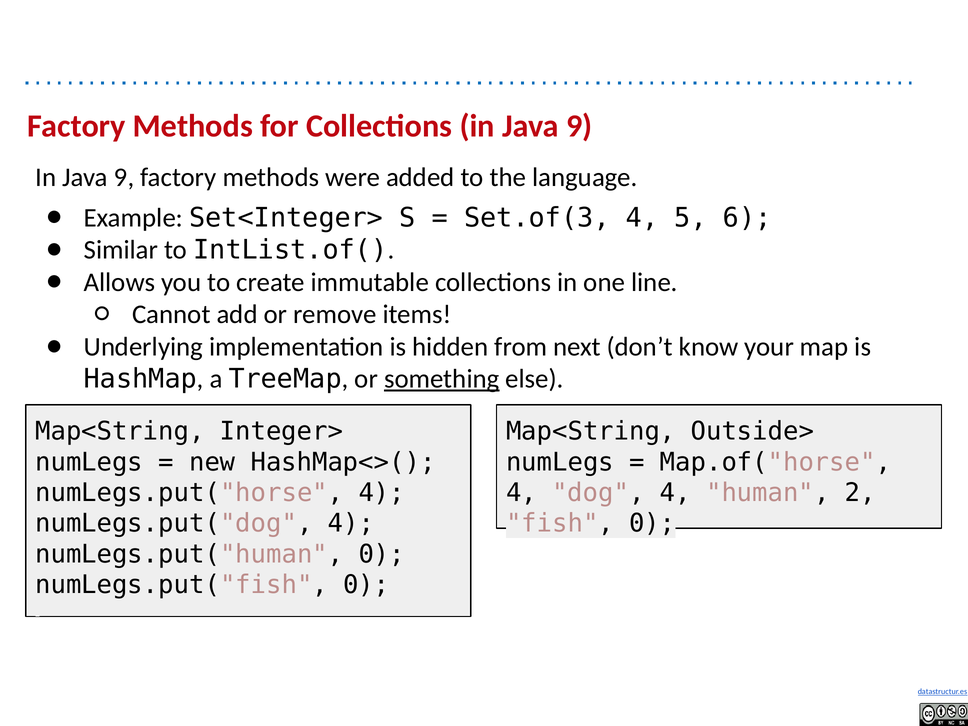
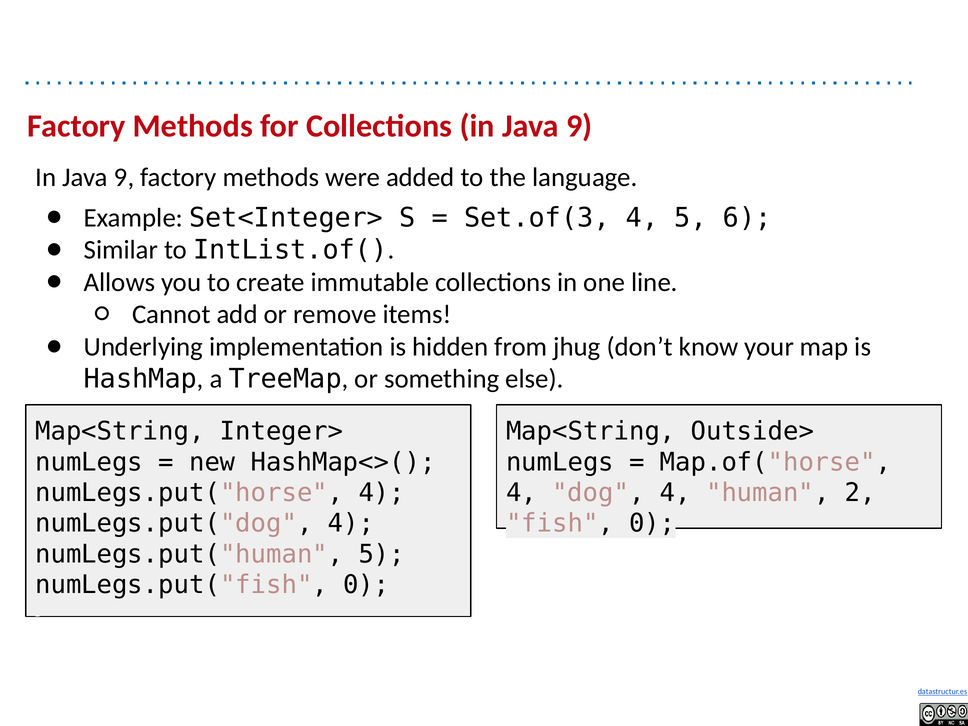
next: next -> jhug (577, 347)
something underline: present -> none (442, 379)
numLegs.put("human 0: 0 -> 5 (382, 554)
